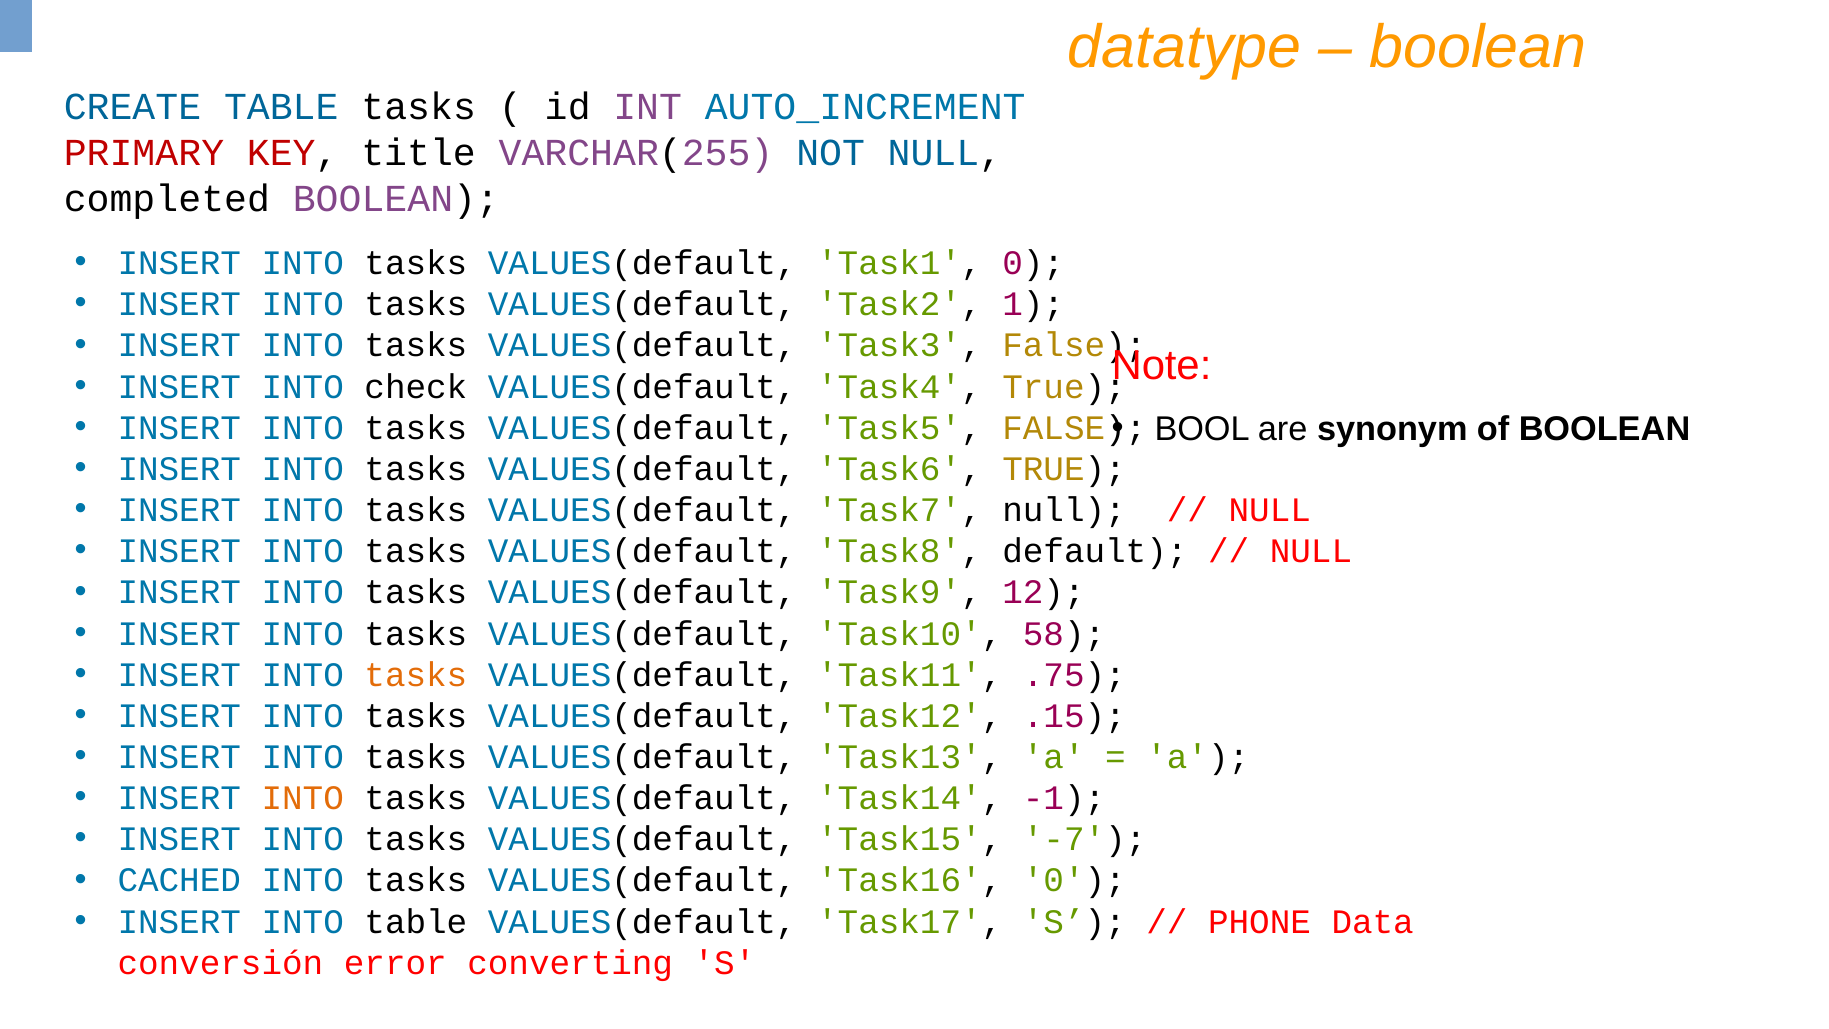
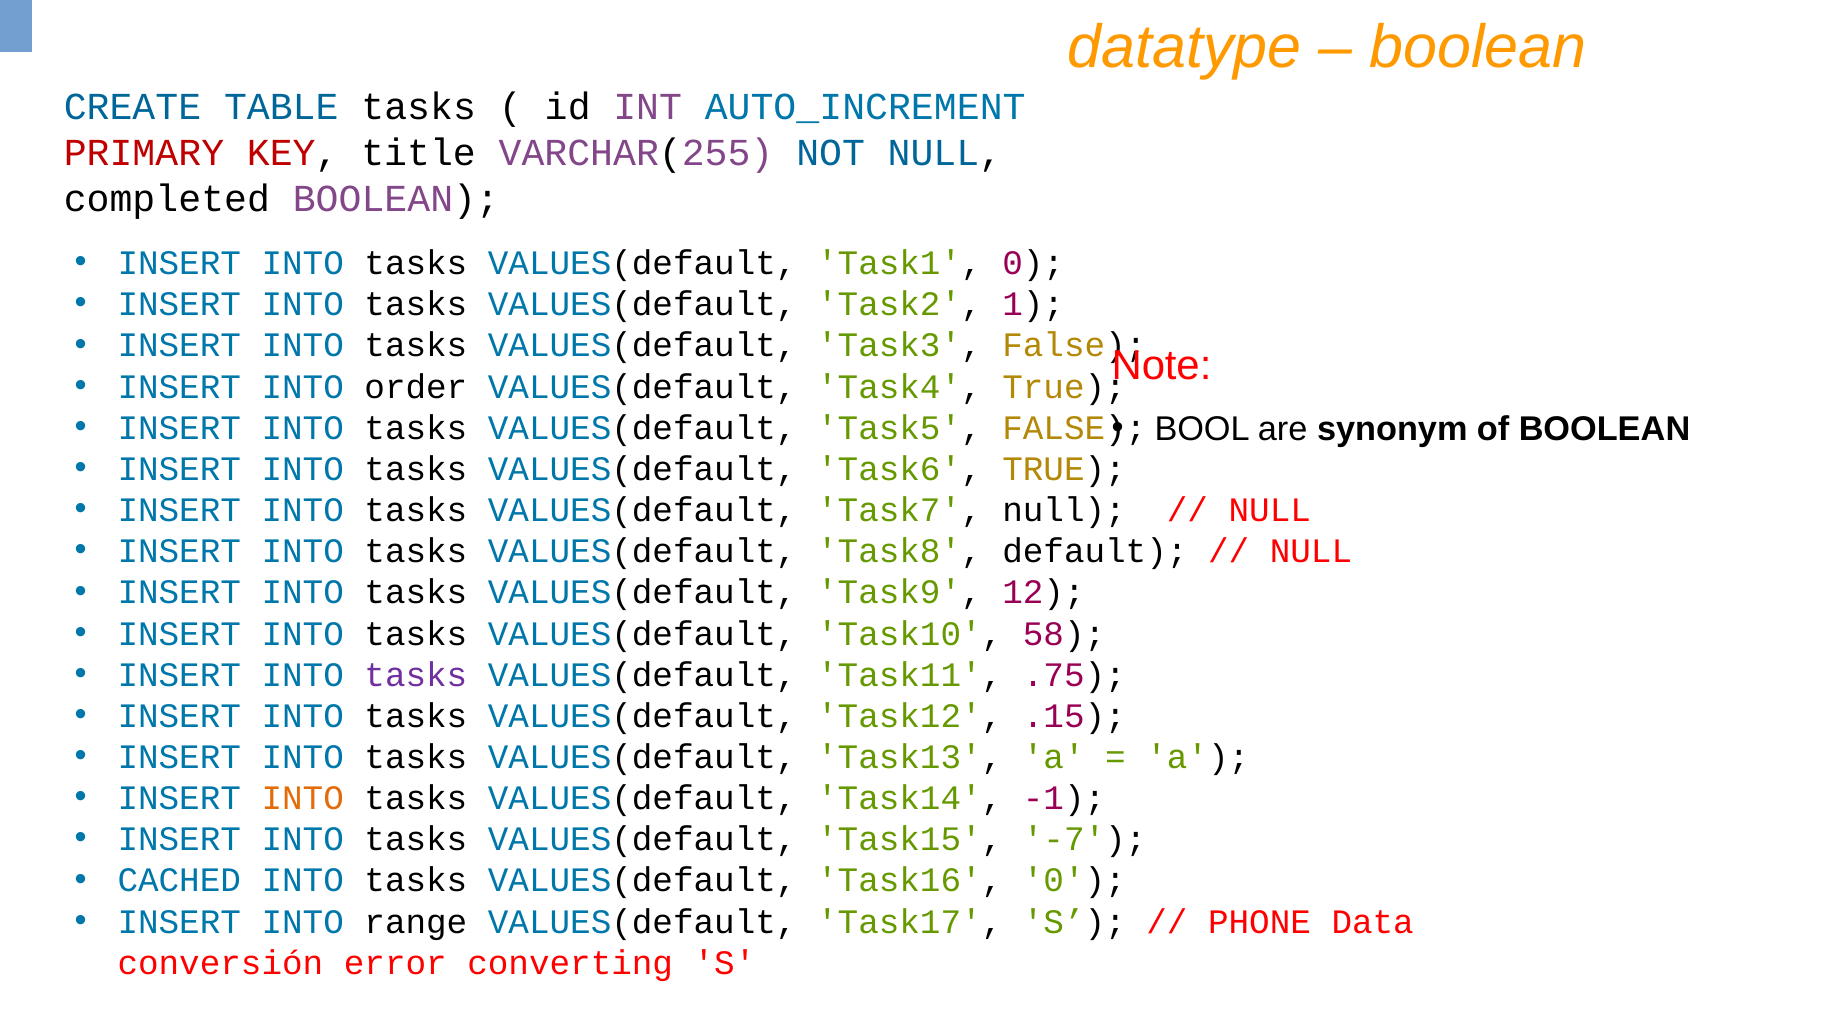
check: check -> order (416, 387)
tasks colour: orange -> purple (416, 675)
INTO table: table -> range (416, 922)
